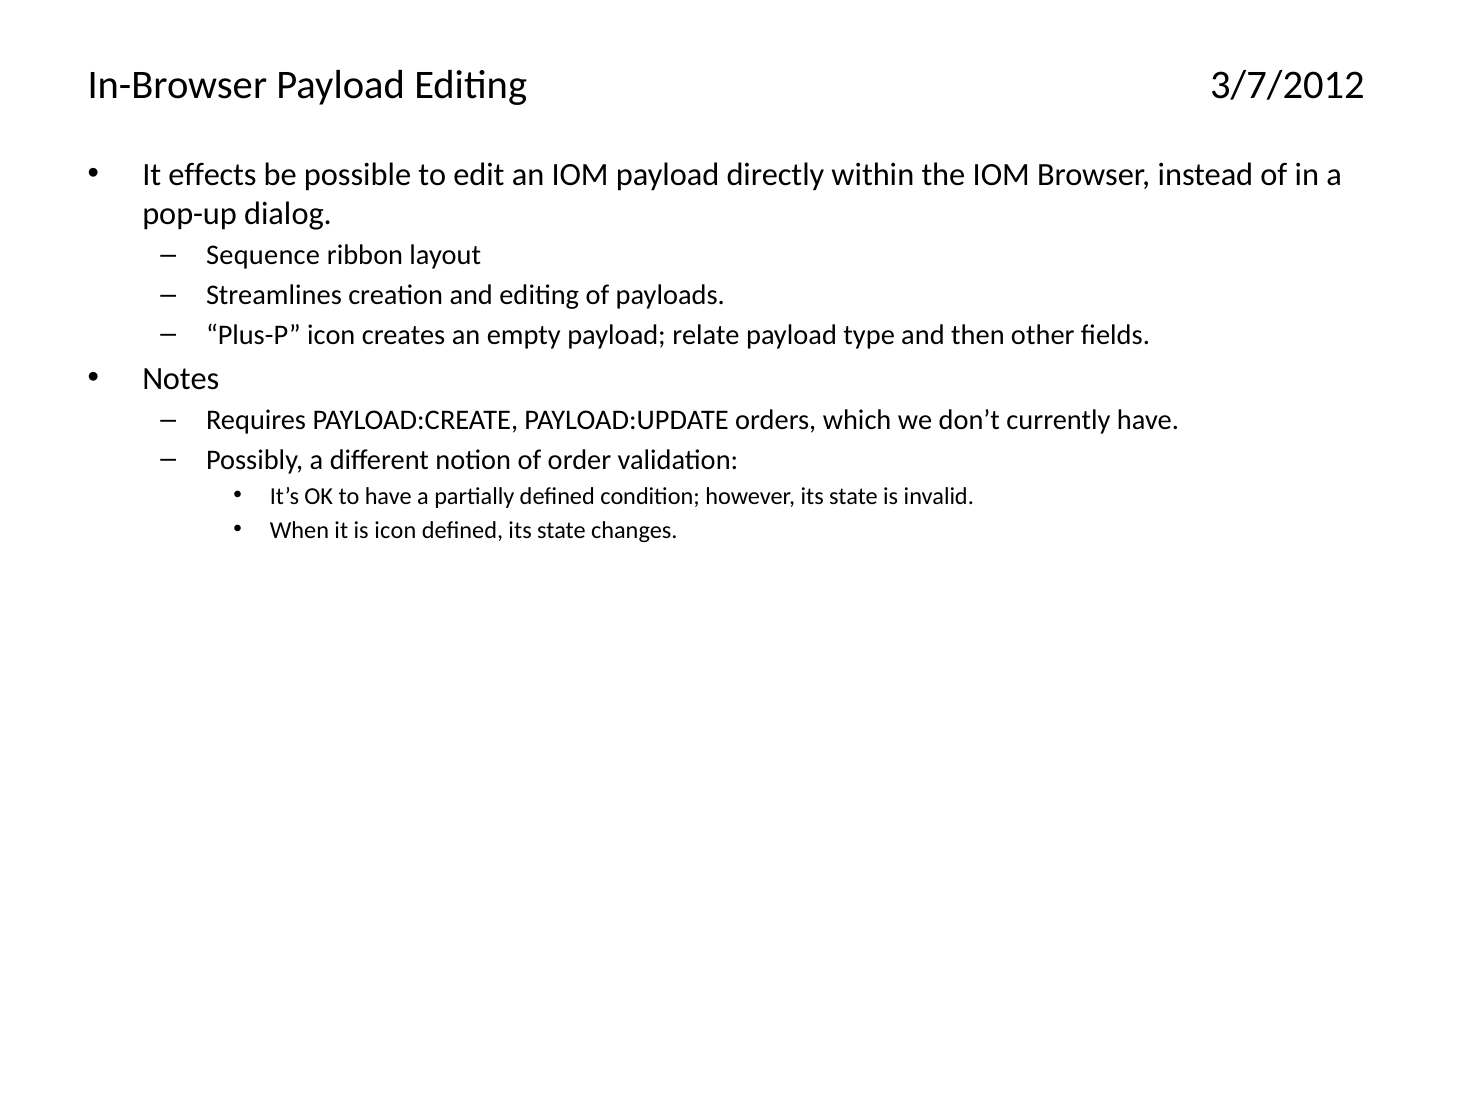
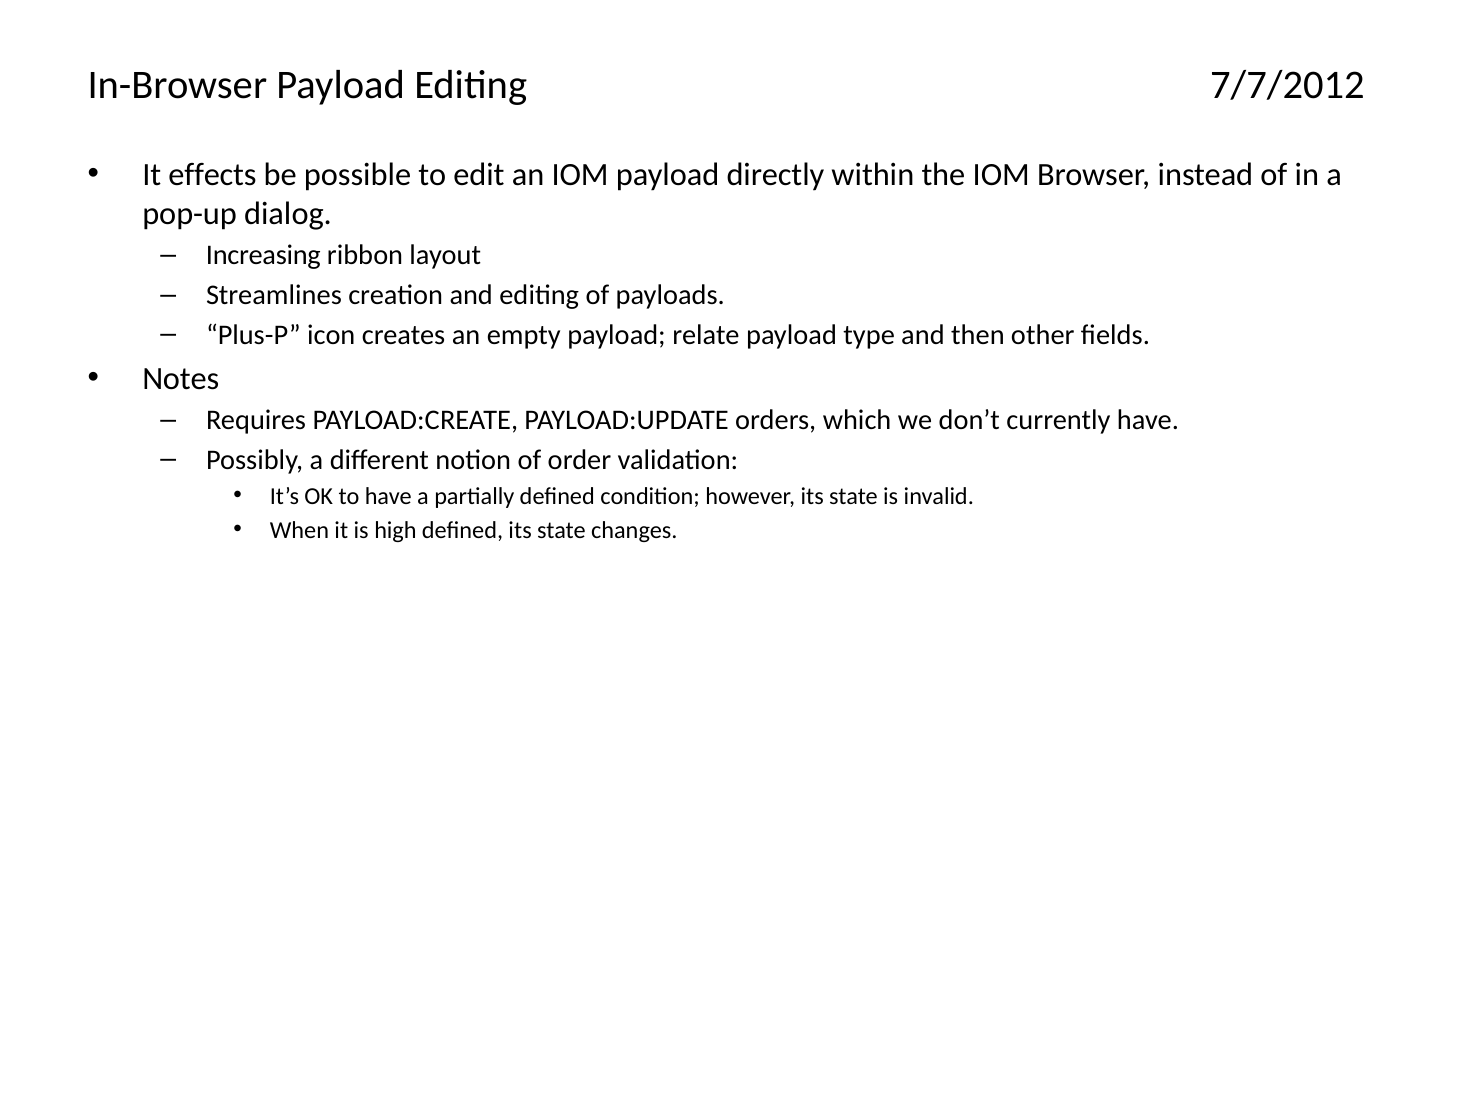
3/7/2012: 3/7/2012 -> 7/7/2012 (1287, 86)
Sequence: Sequence -> Increasing (263, 256)
is icon: icon -> high (395, 530)
